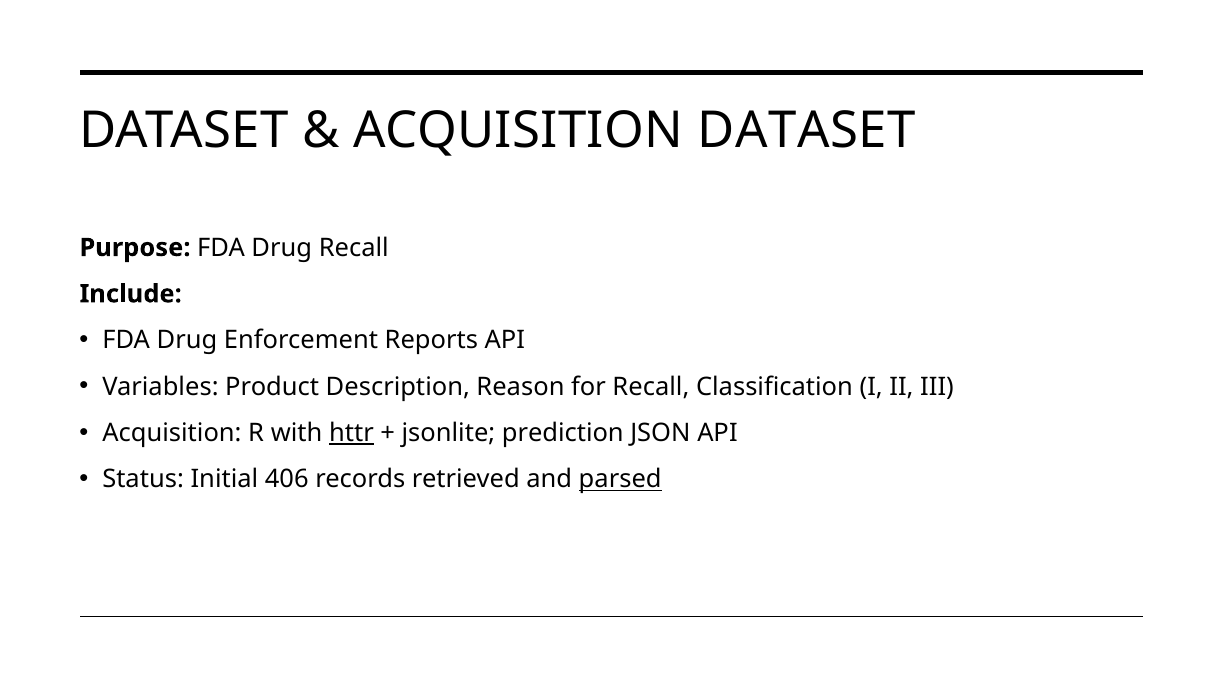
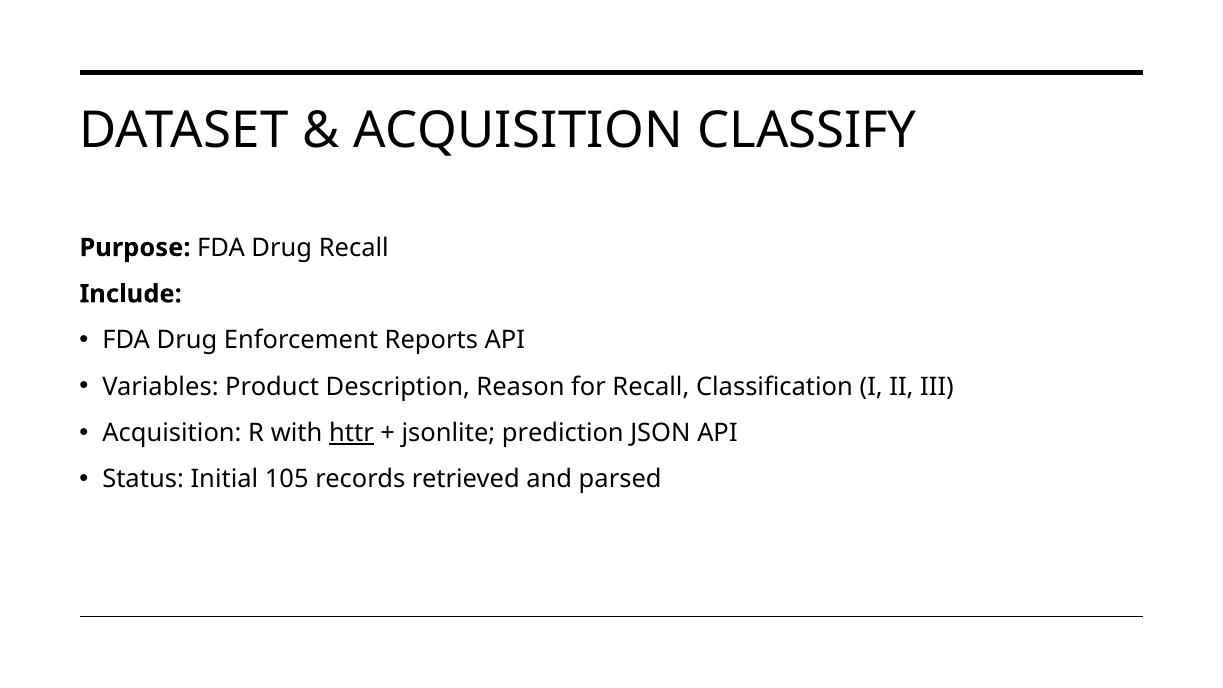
ACQUISITION DATASET: DATASET -> CLASSIFY (807, 130)
406: 406 -> 105 (287, 479)
parsed underline: present -> none (620, 479)
